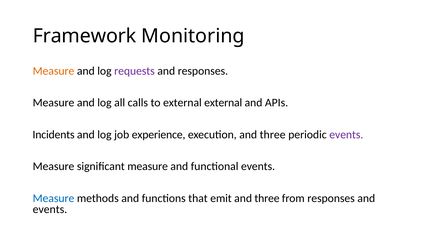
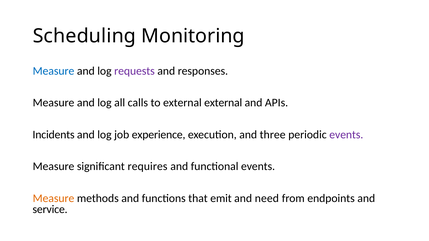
Framework: Framework -> Scheduling (84, 36)
Measure colour: orange -> blue (54, 71)
significant measure: measure -> requires (148, 167)
Measure colour: blue -> orange (54, 198)
three: three -> need (267, 198)
from responses: responses -> endpoints (331, 198)
events: events -> service (50, 210)
